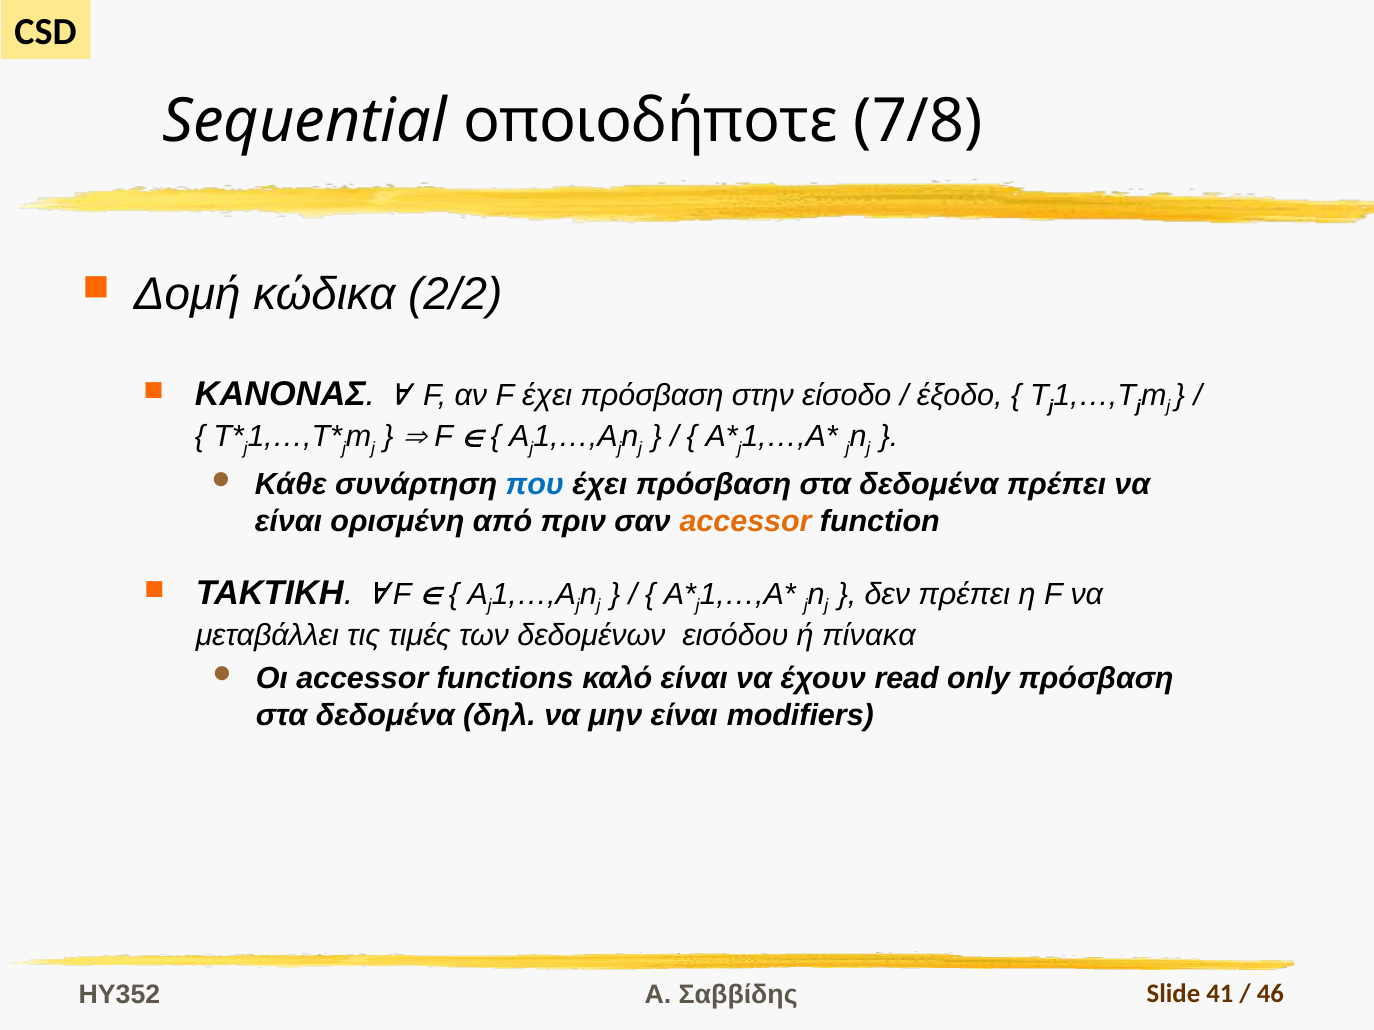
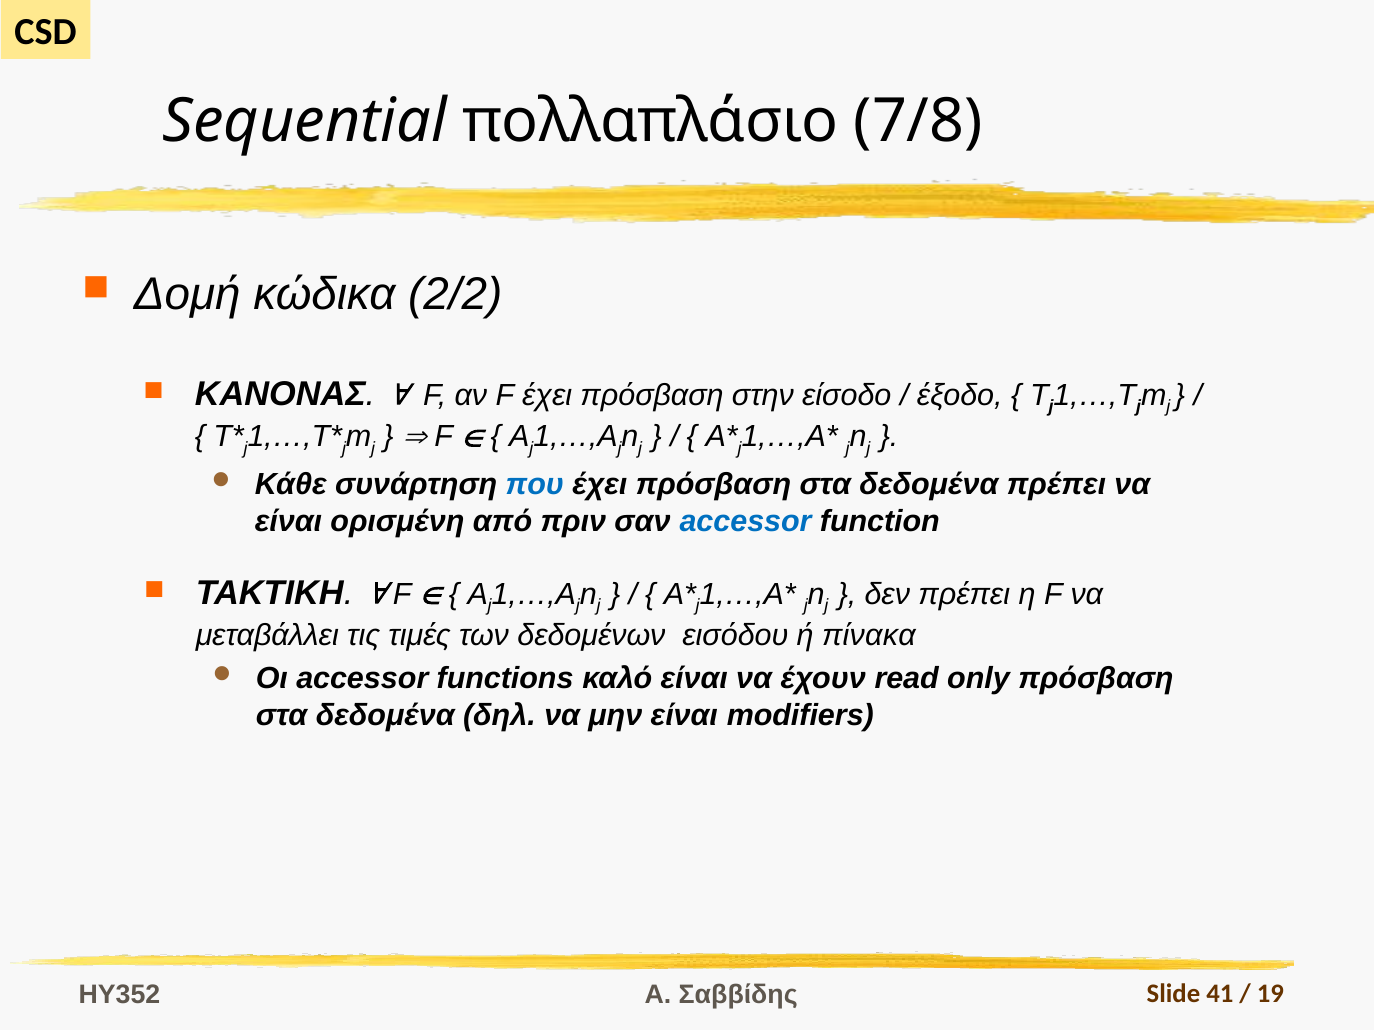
οποιοδήποτε: οποιοδήποτε -> πολλαπλάσιο (651, 121)
accessor colour: orange -> blue (746, 522)
46: 46 -> 19 (1270, 995)
